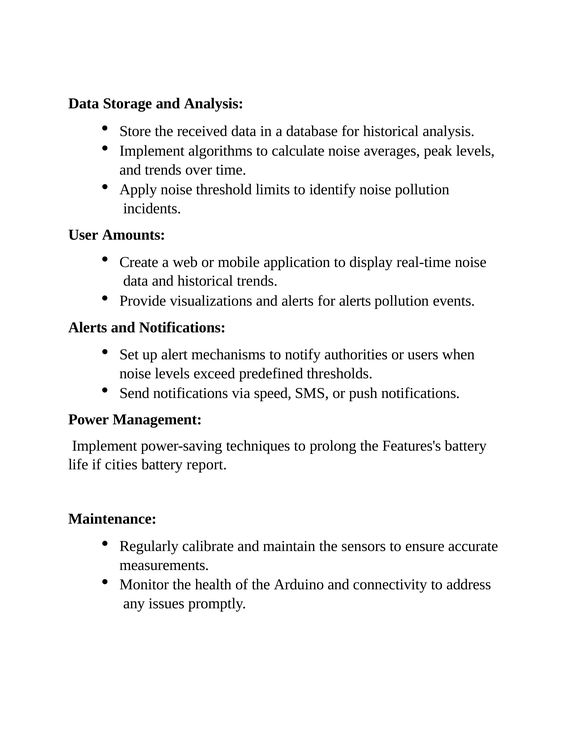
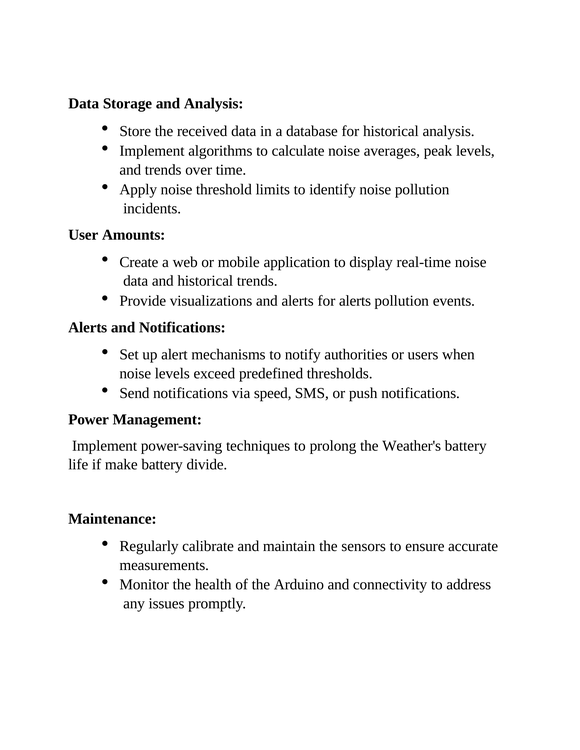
Features's: Features's -> Weather's (412, 446)
cities: cities -> make (121, 465)
report: report -> divide (207, 465)
